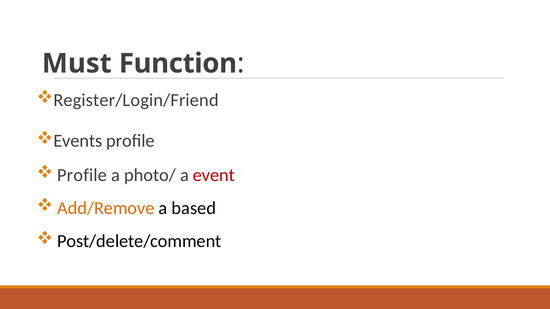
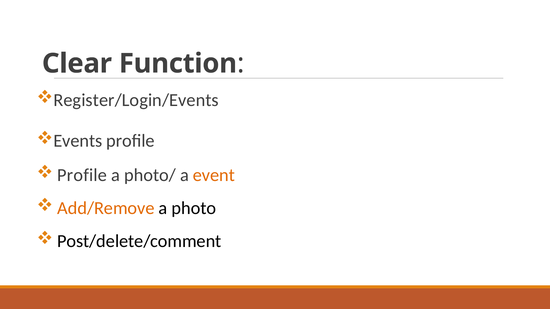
Must: Must -> Clear (77, 64)
Register/Login/Friend: Register/Login/Friend -> Register/Login/Events (136, 100)
event colour: red -> orange (214, 175)
based: based -> photo (194, 208)
